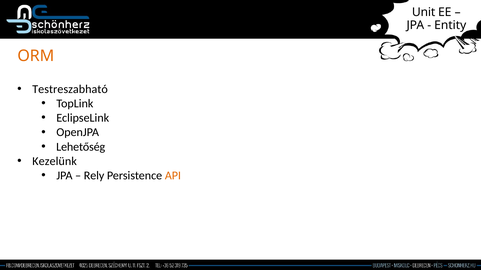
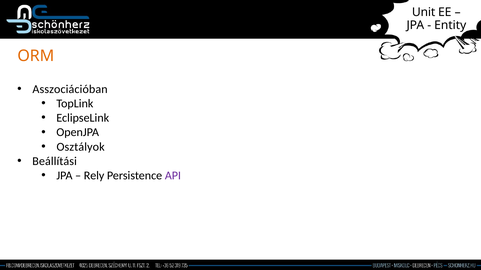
Testreszabható: Testreszabható -> Asszociációban (70, 89)
Lehetőség: Lehetőség -> Osztályok (81, 147)
Kezelünk: Kezelünk -> Beállítási (55, 162)
API colour: orange -> purple (173, 176)
